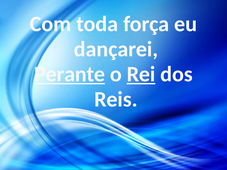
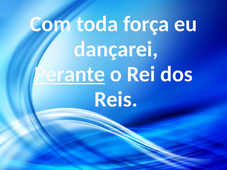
Rei underline: present -> none (141, 74)
